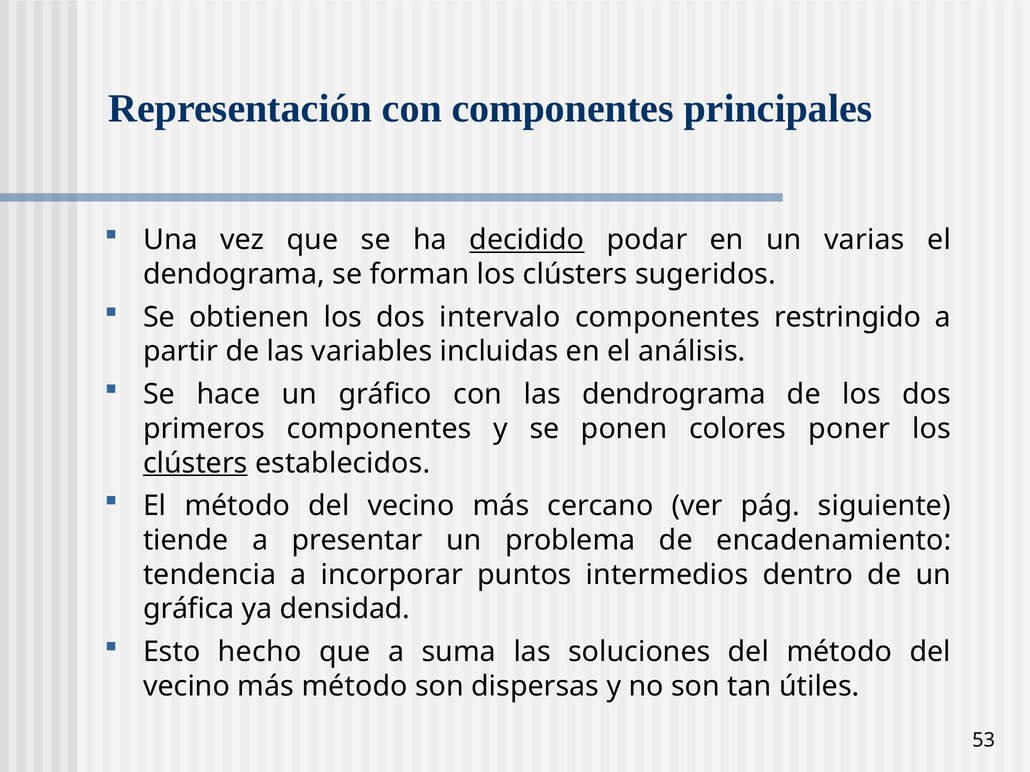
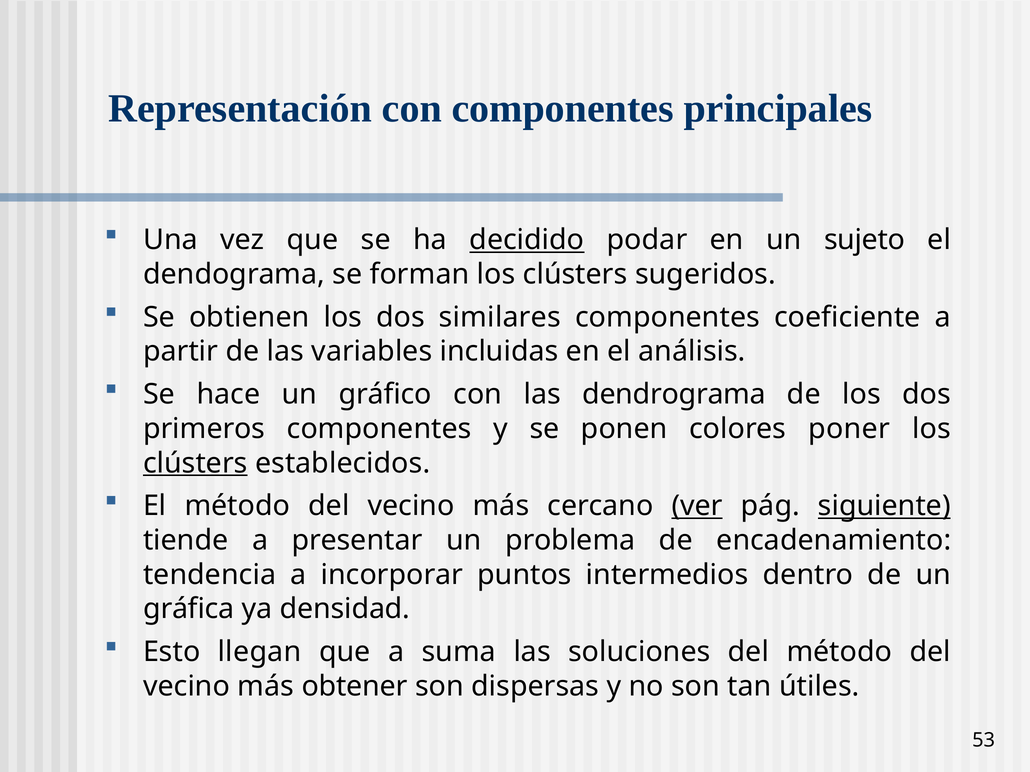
varias: varias -> sujeto (865, 240)
intervalo: intervalo -> similares (500, 317)
restringido: restringido -> coeficiente (847, 317)
ver underline: none -> present (697, 506)
siguiente underline: none -> present (884, 506)
hecho: hecho -> llegan (260, 652)
más método: método -> obtener (355, 687)
